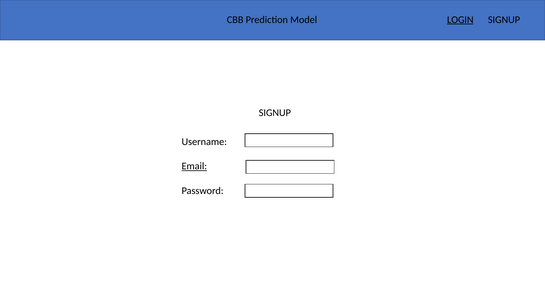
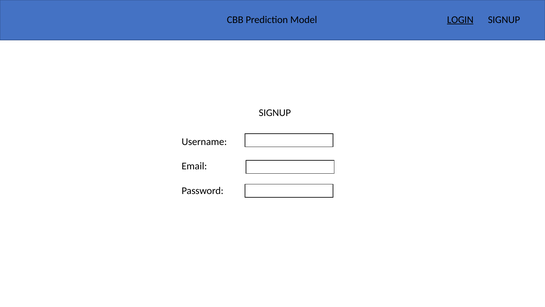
Email underline: present -> none (194, 166)
